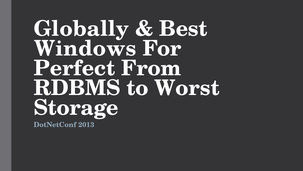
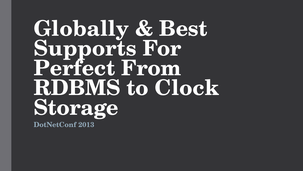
Windows: Windows -> Supports (85, 48)
Worst: Worst -> Clock (187, 88)
